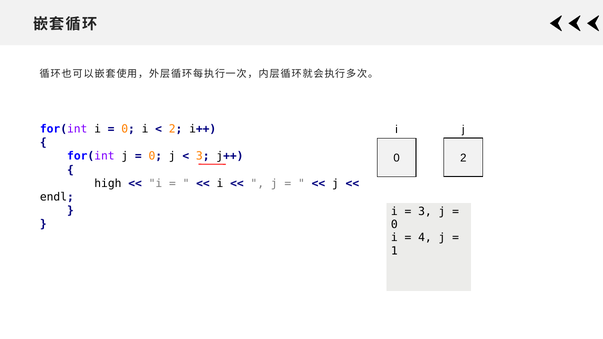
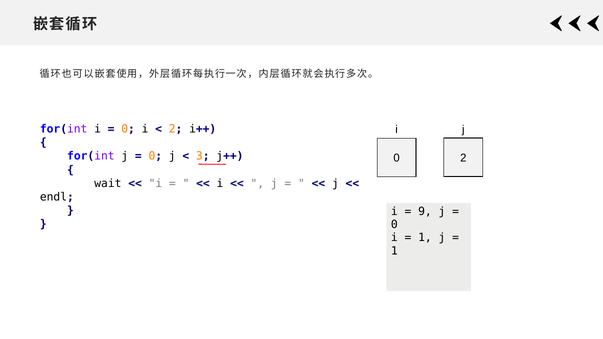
high: high -> wait (108, 183)
3: 3 -> 9 (425, 212)
4: 4 -> 1 (425, 238)
